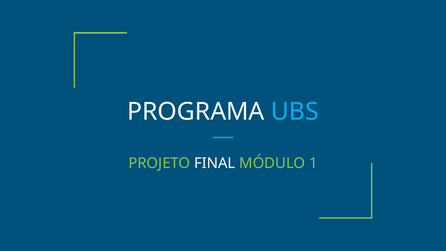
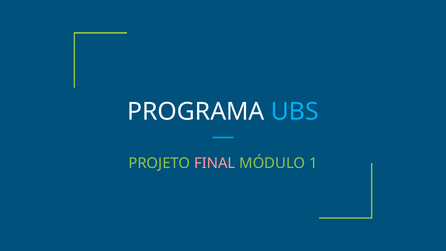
FINAL colour: white -> pink (215, 163)
